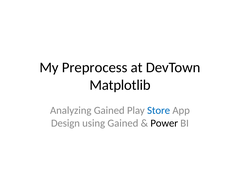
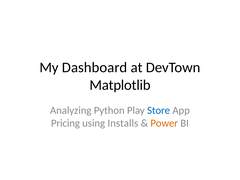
Preprocess: Preprocess -> Dashboard (95, 67)
Analyzing Gained: Gained -> Python (109, 110)
Design: Design -> Pricing (65, 123)
using Gained: Gained -> Installs (123, 123)
Power colour: black -> orange (164, 123)
